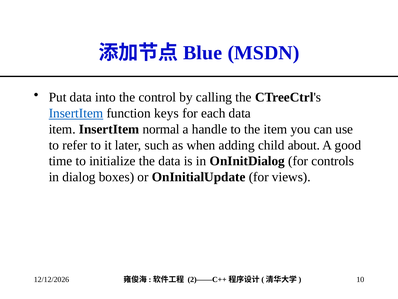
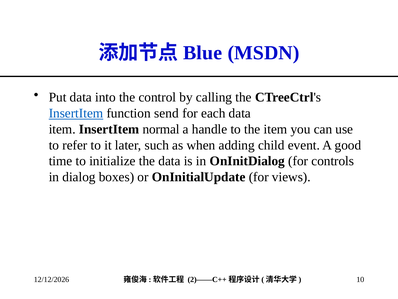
keys: keys -> send (166, 113)
about: about -> event (304, 145)
